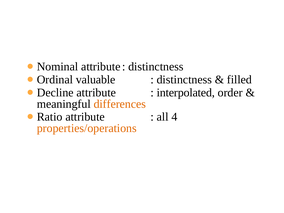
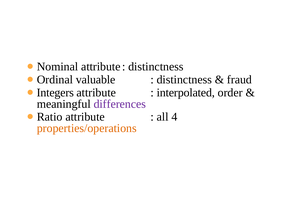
filled: filled -> fraud (239, 80)
Decline: Decline -> Integers (55, 93)
differences colour: orange -> purple (120, 104)
